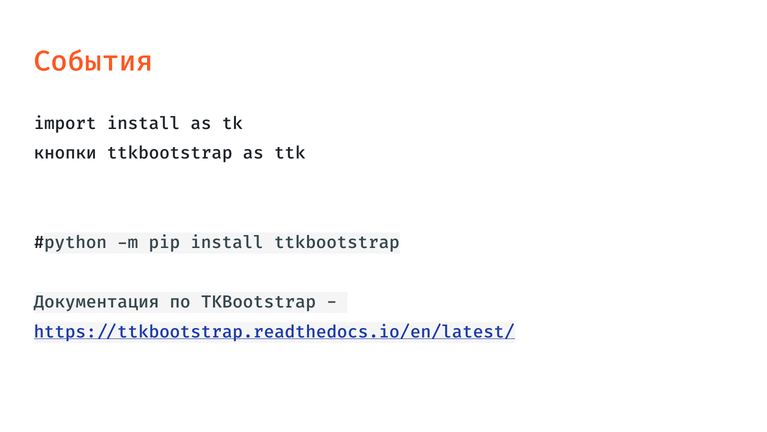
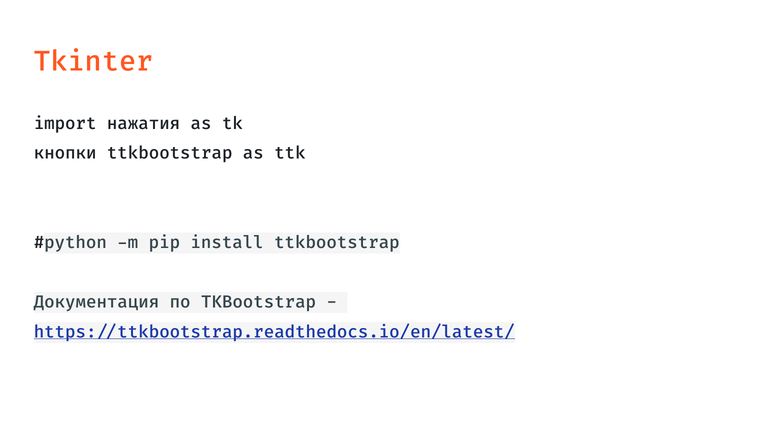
События: События -> Tkinter (93, 61)
import install: install -> нажатия (144, 123)
